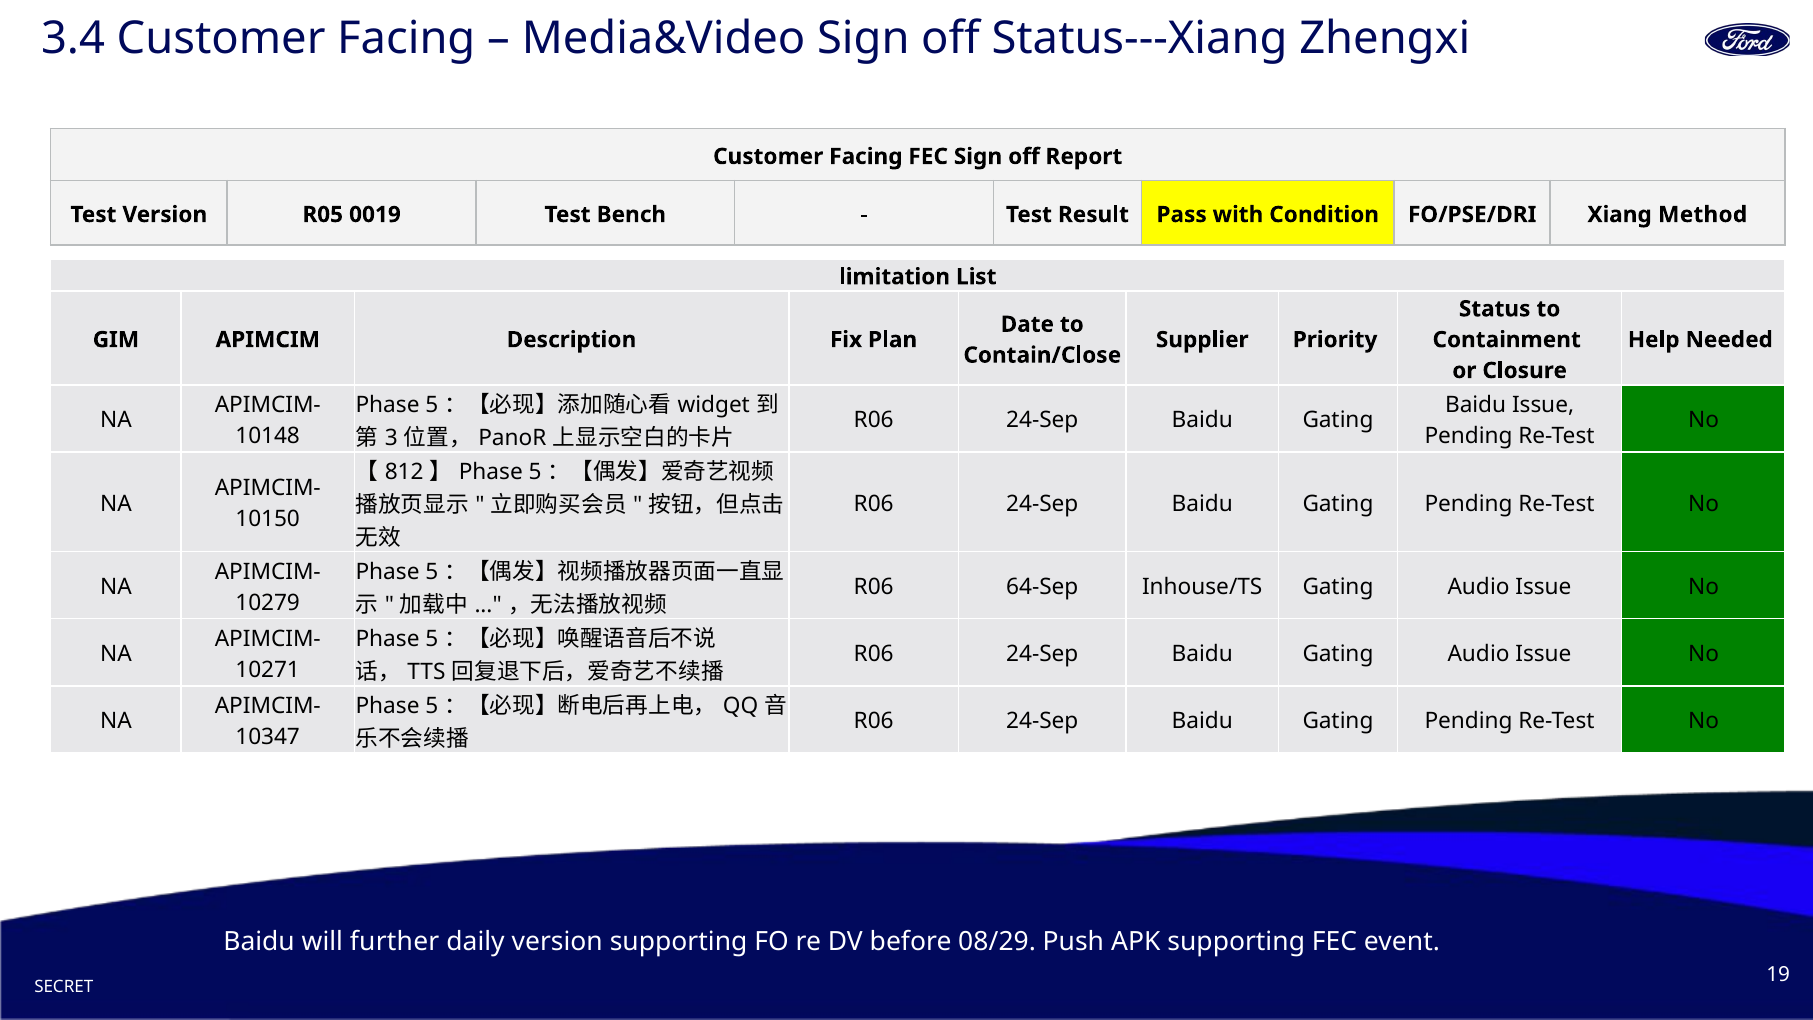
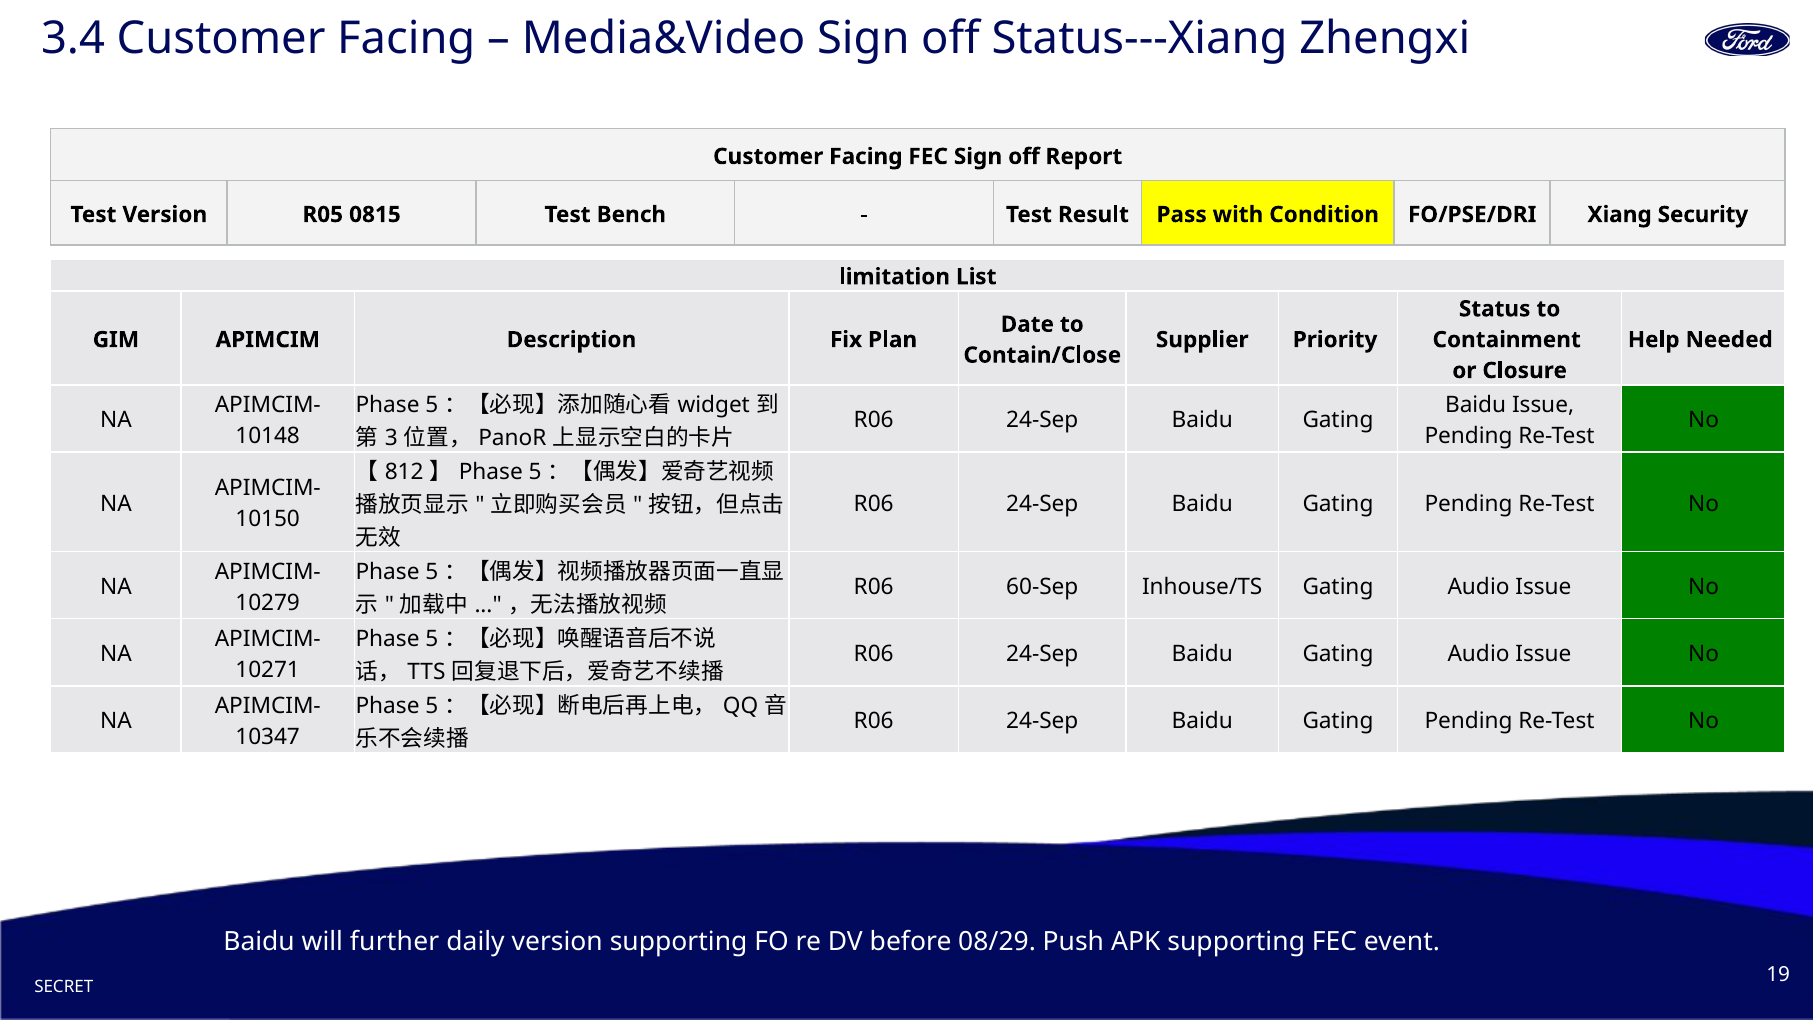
0019: 0019 -> 0815 (375, 215)
Method: Method -> Security (1703, 215)
64-Sep: 64-Sep -> 60-Sep (1042, 587)
